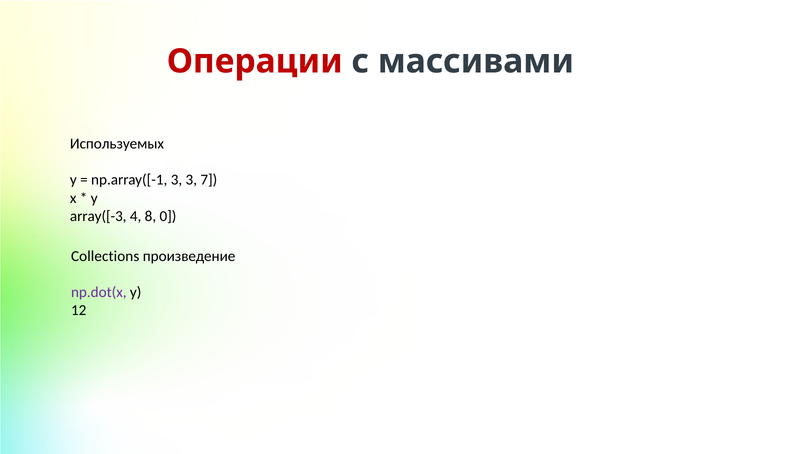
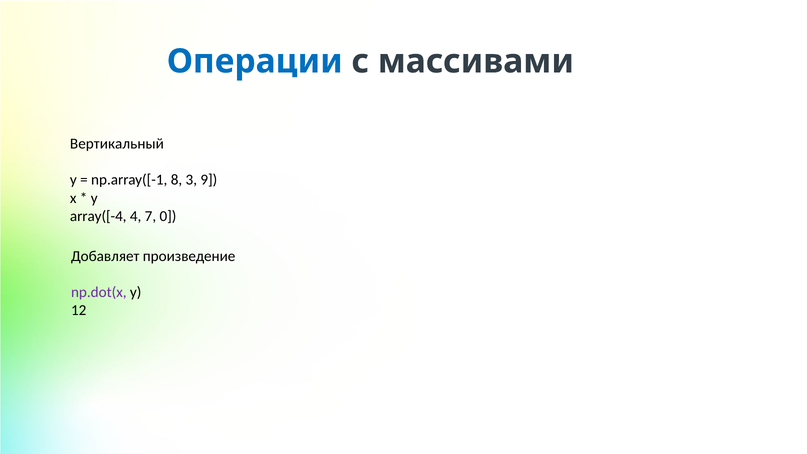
Операции colour: red -> blue (255, 61)
Используемых: Используемых -> Вертикальный (117, 144)
np.array([-1 3: 3 -> 8 (177, 180)
7: 7 -> 9 (209, 180)
array([-3: array([-3 -> array([-4 (98, 216)
8: 8 -> 7 (150, 216)
Collections: Collections -> Добавляет (105, 256)
